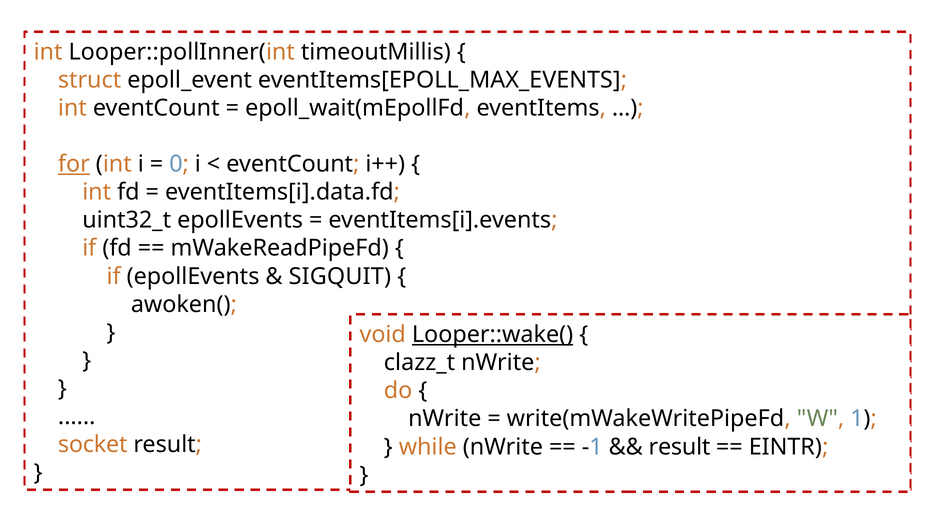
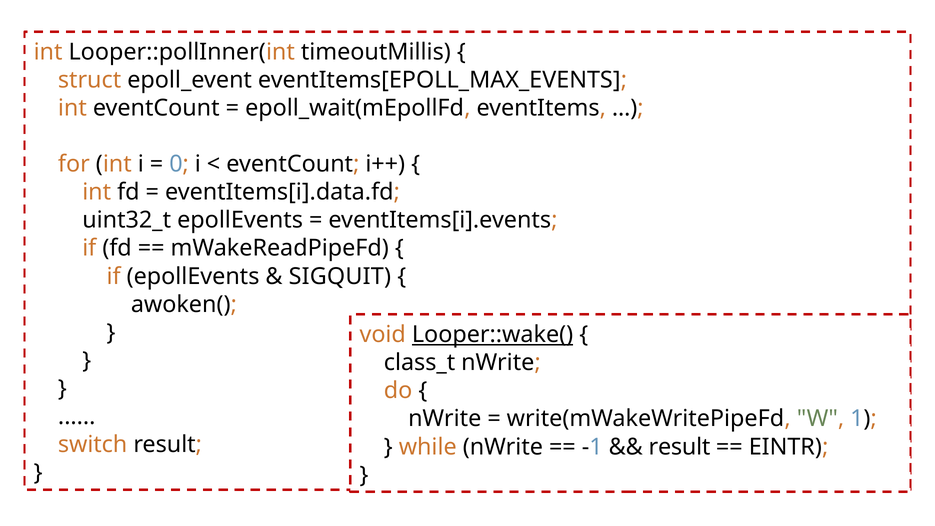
for underline: present -> none (74, 164)
clazz_t: clazz_t -> class_t (420, 363)
socket: socket -> switch (93, 445)
